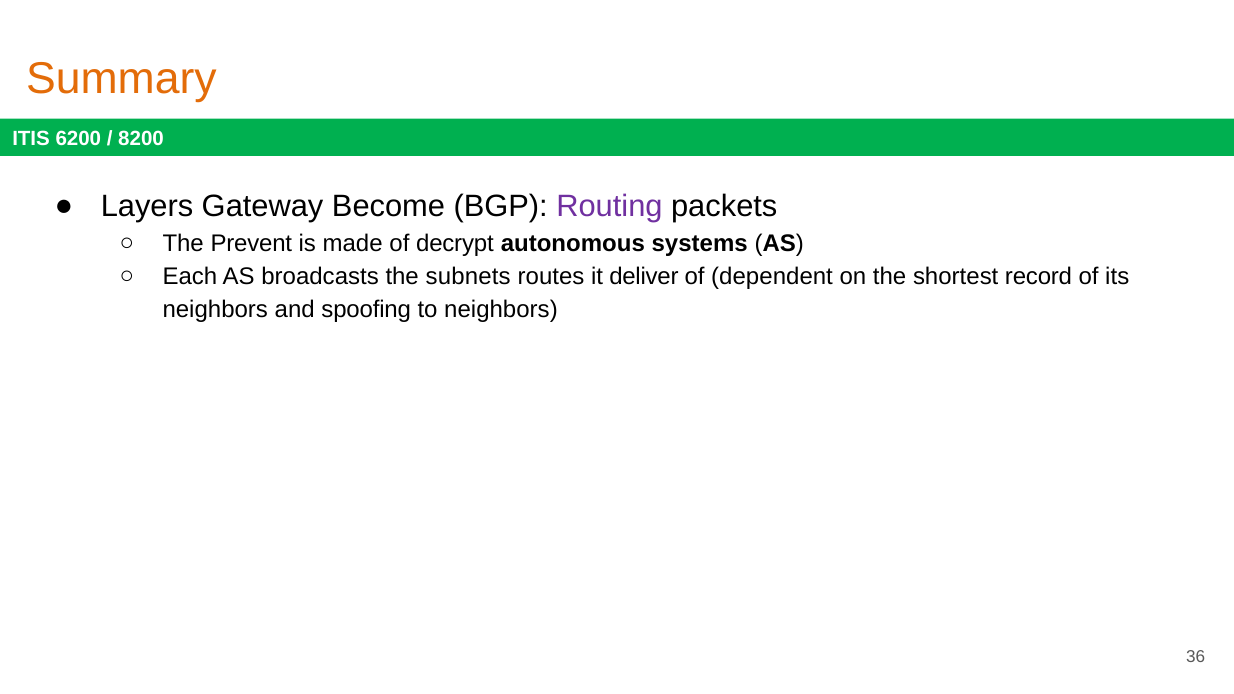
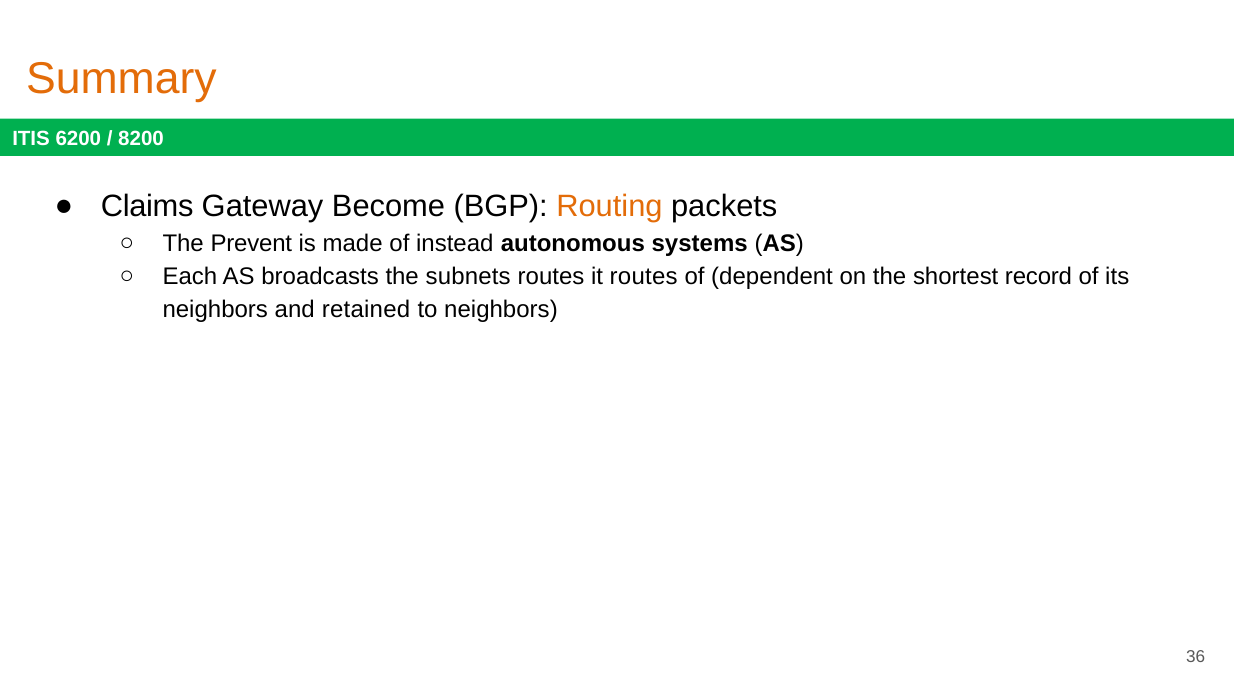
Layers: Layers -> Claims (147, 207)
Routing colour: purple -> orange (609, 207)
decrypt: decrypt -> instead (455, 244)
it deliver: deliver -> routes (644, 277)
spoofing: spoofing -> retained (366, 310)
